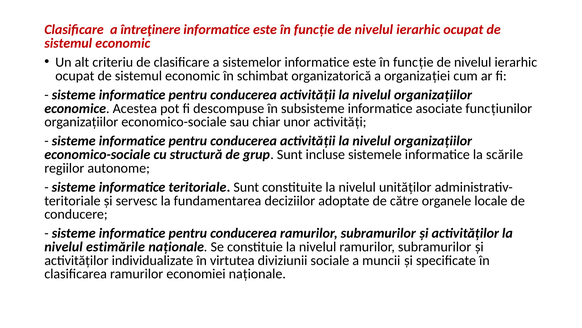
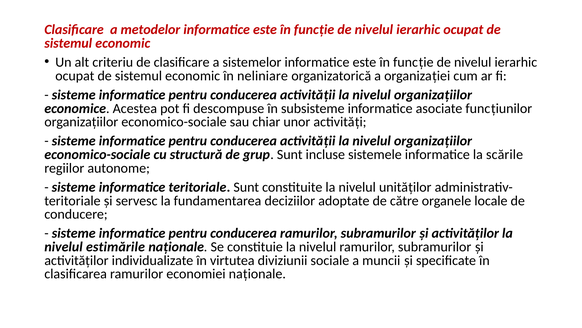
întreţinere: întreţinere -> metodelor (150, 30)
schimbat: schimbat -> neliniare (263, 76)
